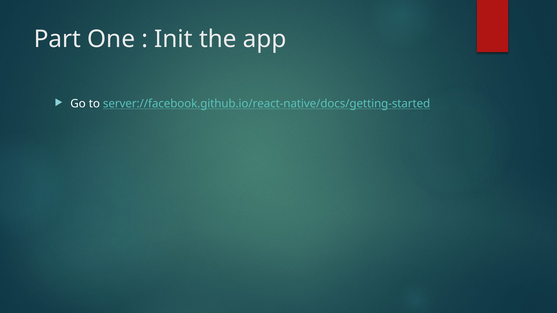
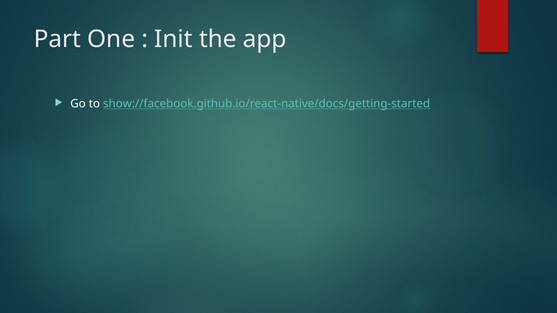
server://facebook.github.io/react-native/docs/getting-started: server://facebook.github.io/react-native/docs/getting-started -> show://facebook.github.io/react-native/docs/getting-started (267, 104)
